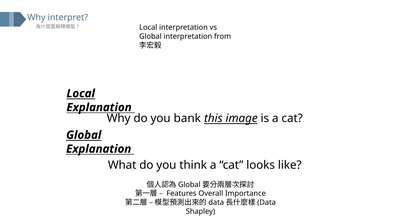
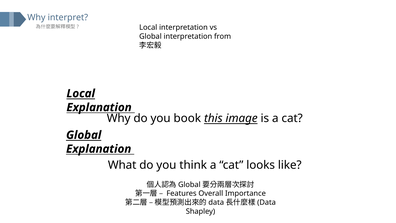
bank: bank -> book (187, 118)
